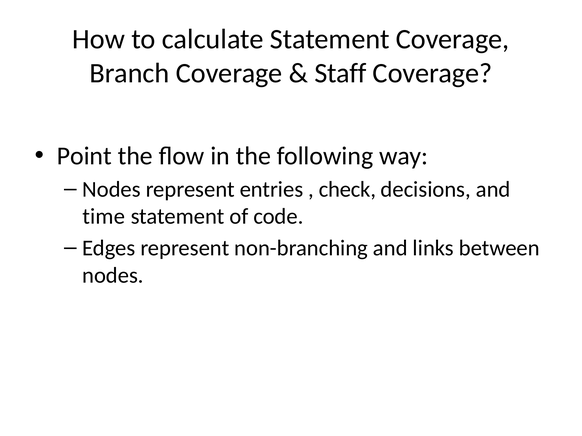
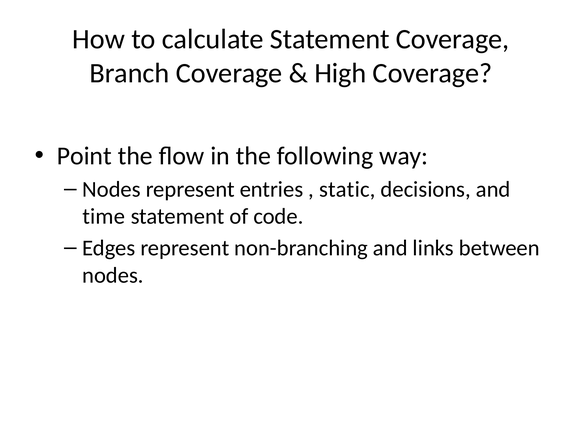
Staff: Staff -> High (340, 73)
check: check -> static (347, 189)
